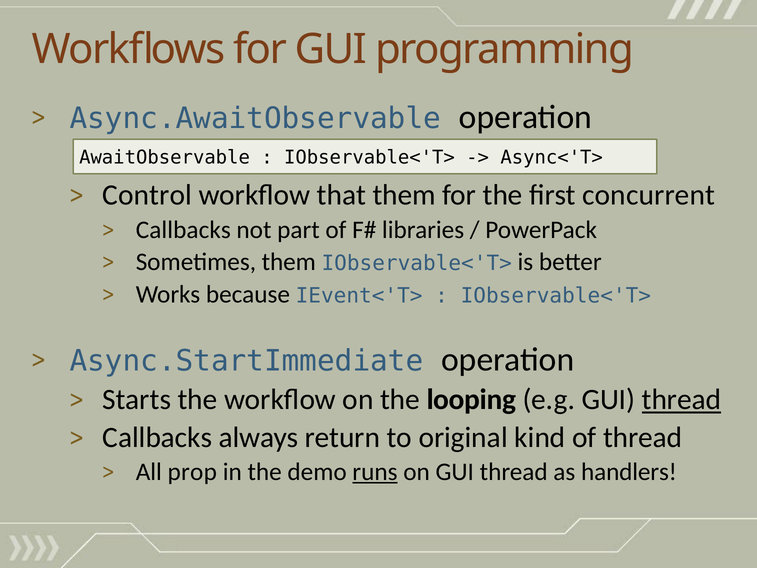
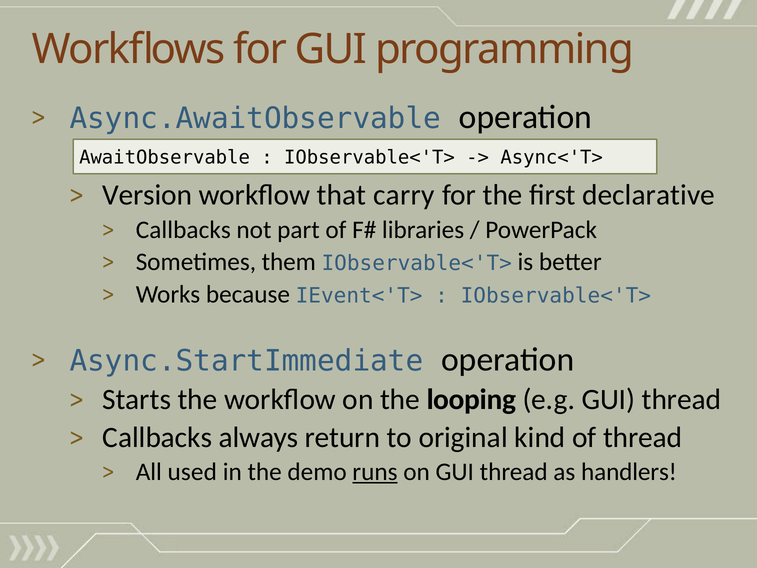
Control: Control -> Version (147, 195)
that them: them -> carry (404, 195)
concurrent: concurrent -> declarative (649, 195)
thread underline: present -> none (682, 400)
prop: prop -> used (192, 472)
